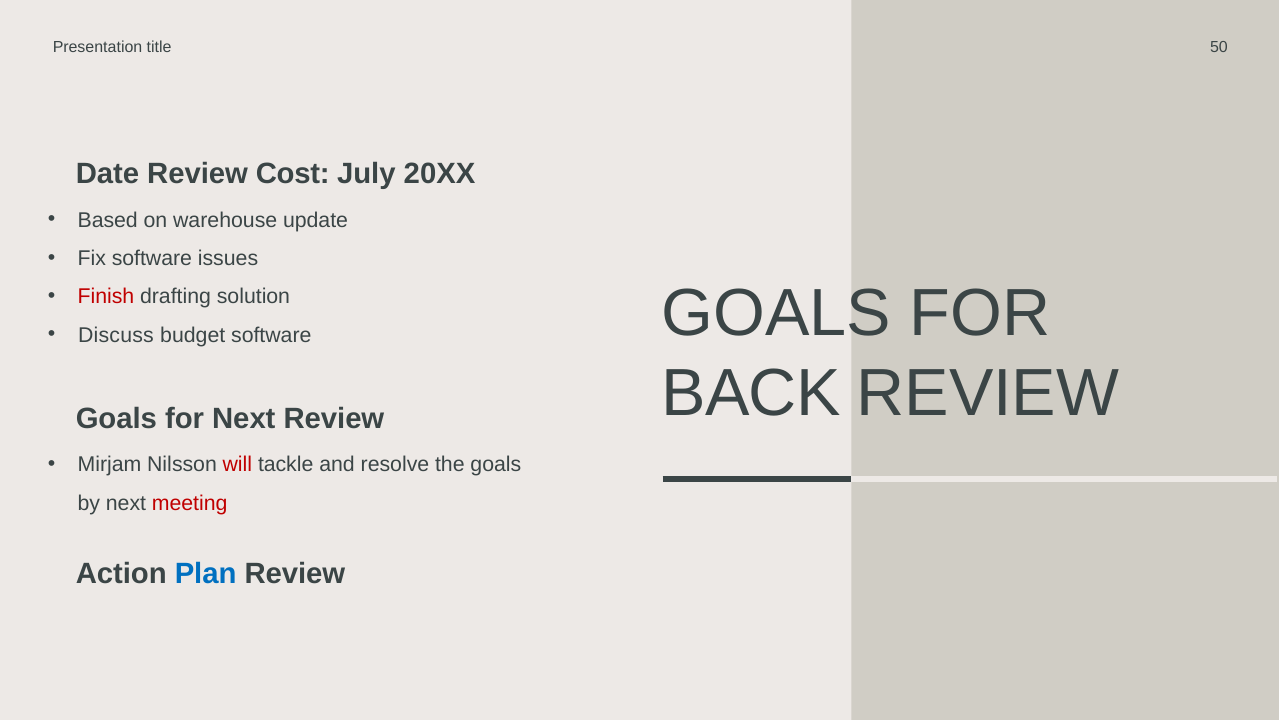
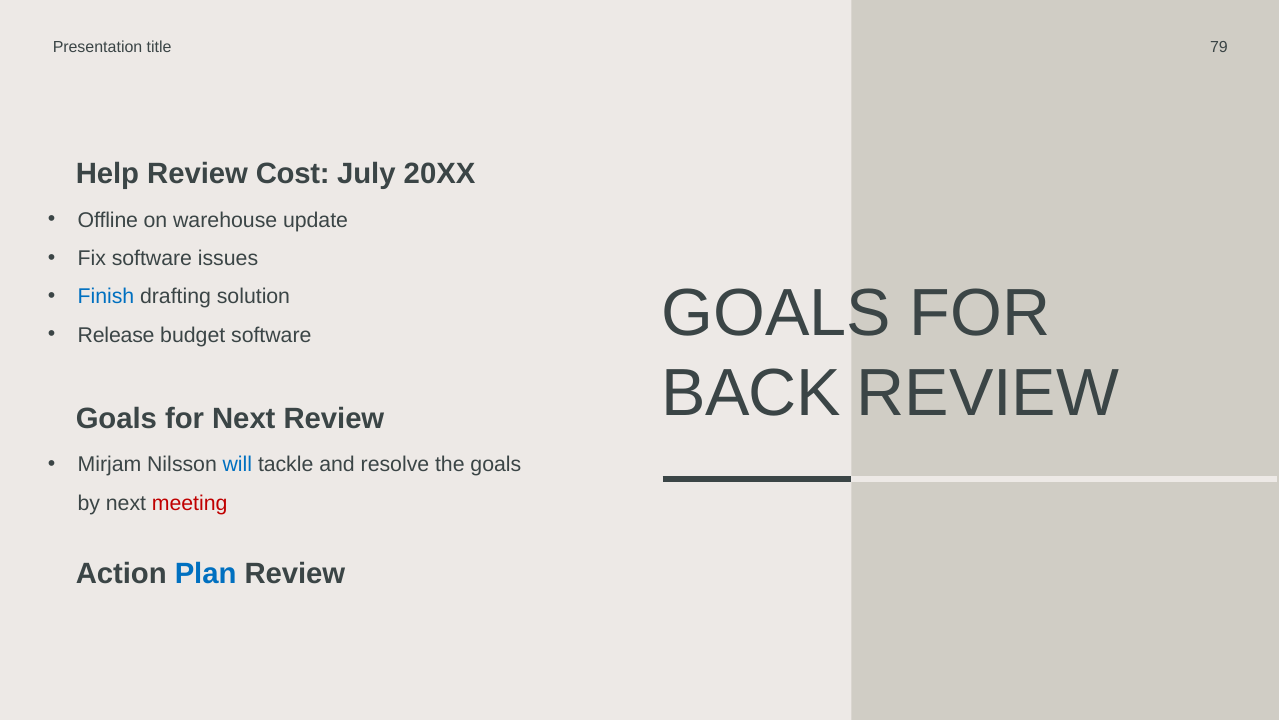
50: 50 -> 79 (1219, 47)
Date: Date -> Help (107, 173)
Based: Based -> Offline (108, 220)
Finish colour: red -> blue (106, 296)
Discuss: Discuss -> Release (116, 335)
will colour: red -> blue (237, 464)
